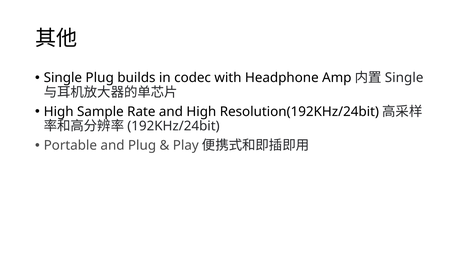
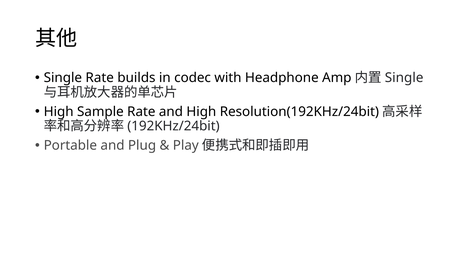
Single Plug: Plug -> Rate (100, 78)
